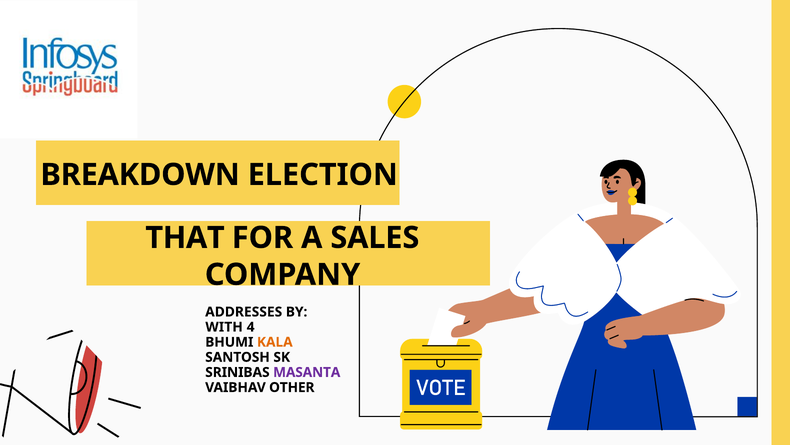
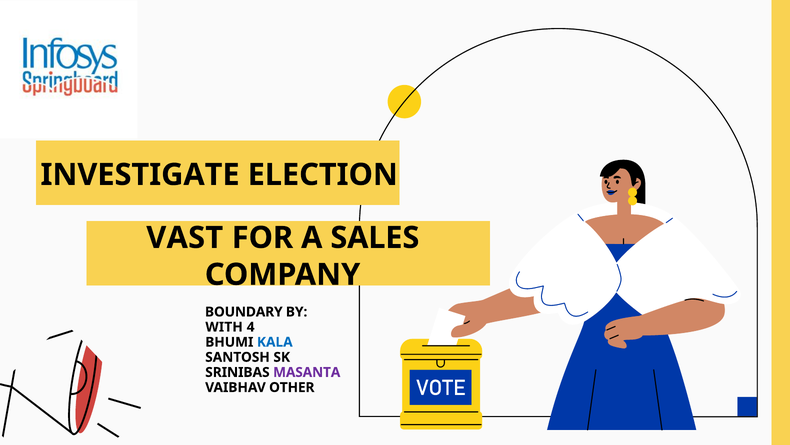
BREAKDOWN: BREAKDOWN -> INVESTIGATE (140, 175)
THAT: THAT -> VAST (185, 237)
ADDRESSES: ADDRESSES -> BOUNDARY (244, 312)
KALA colour: orange -> blue (275, 342)
